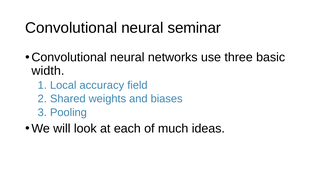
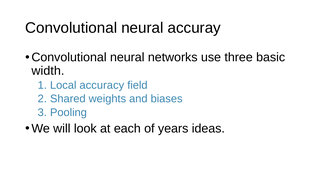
seminar: seminar -> accuray (194, 28)
much: much -> years (173, 129)
